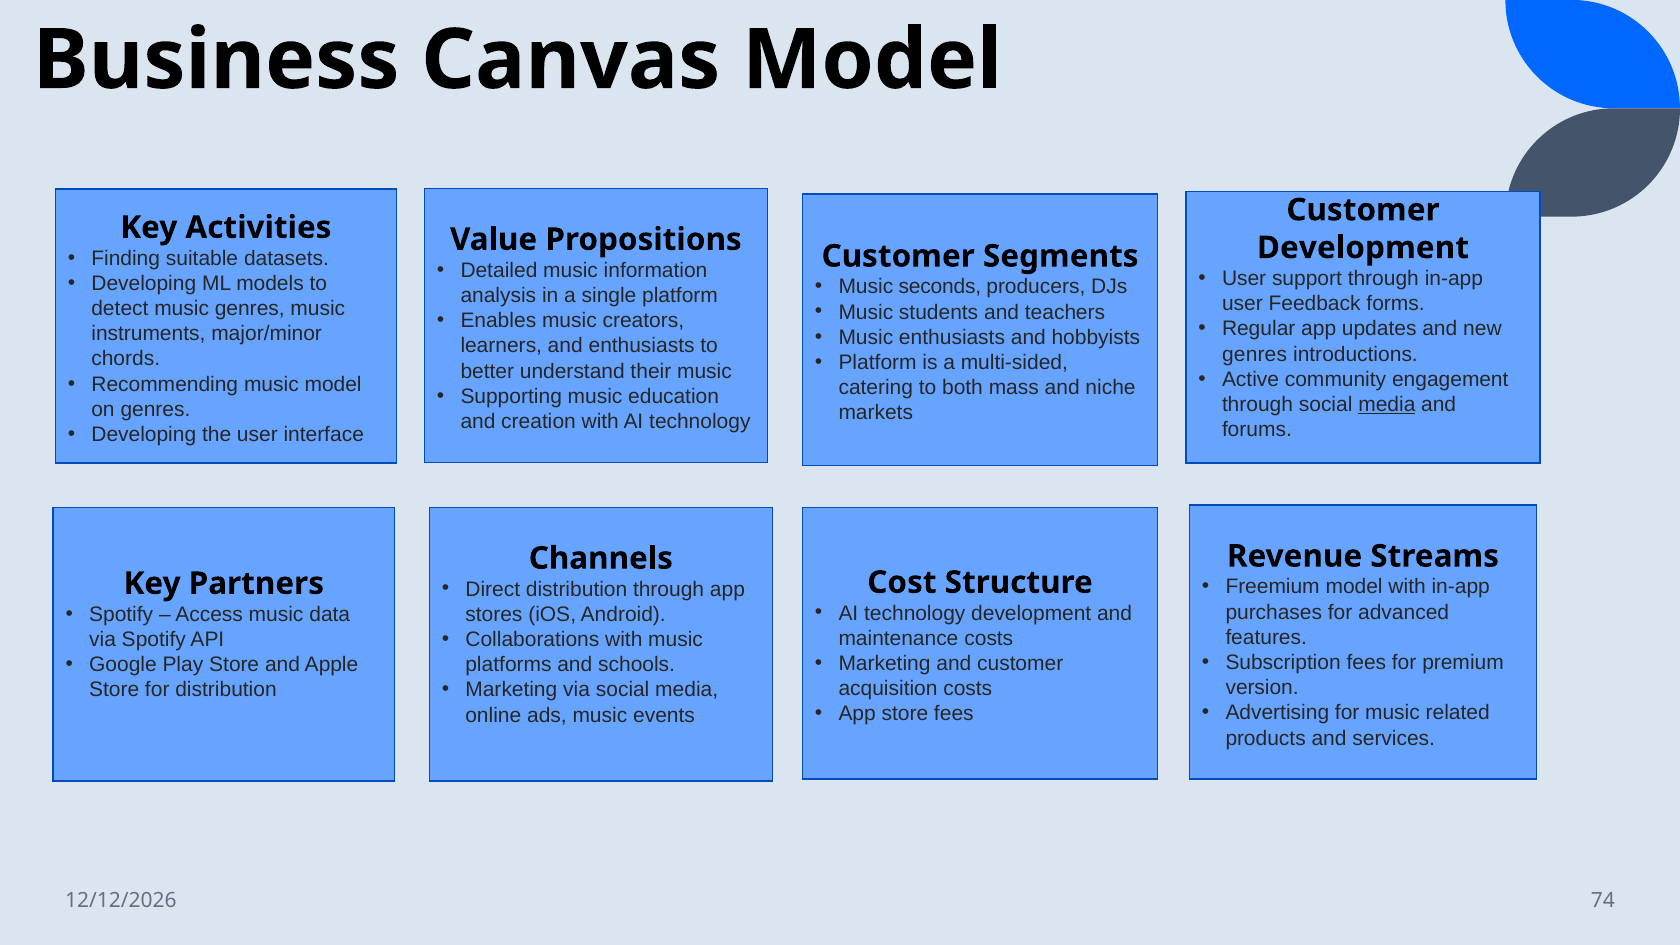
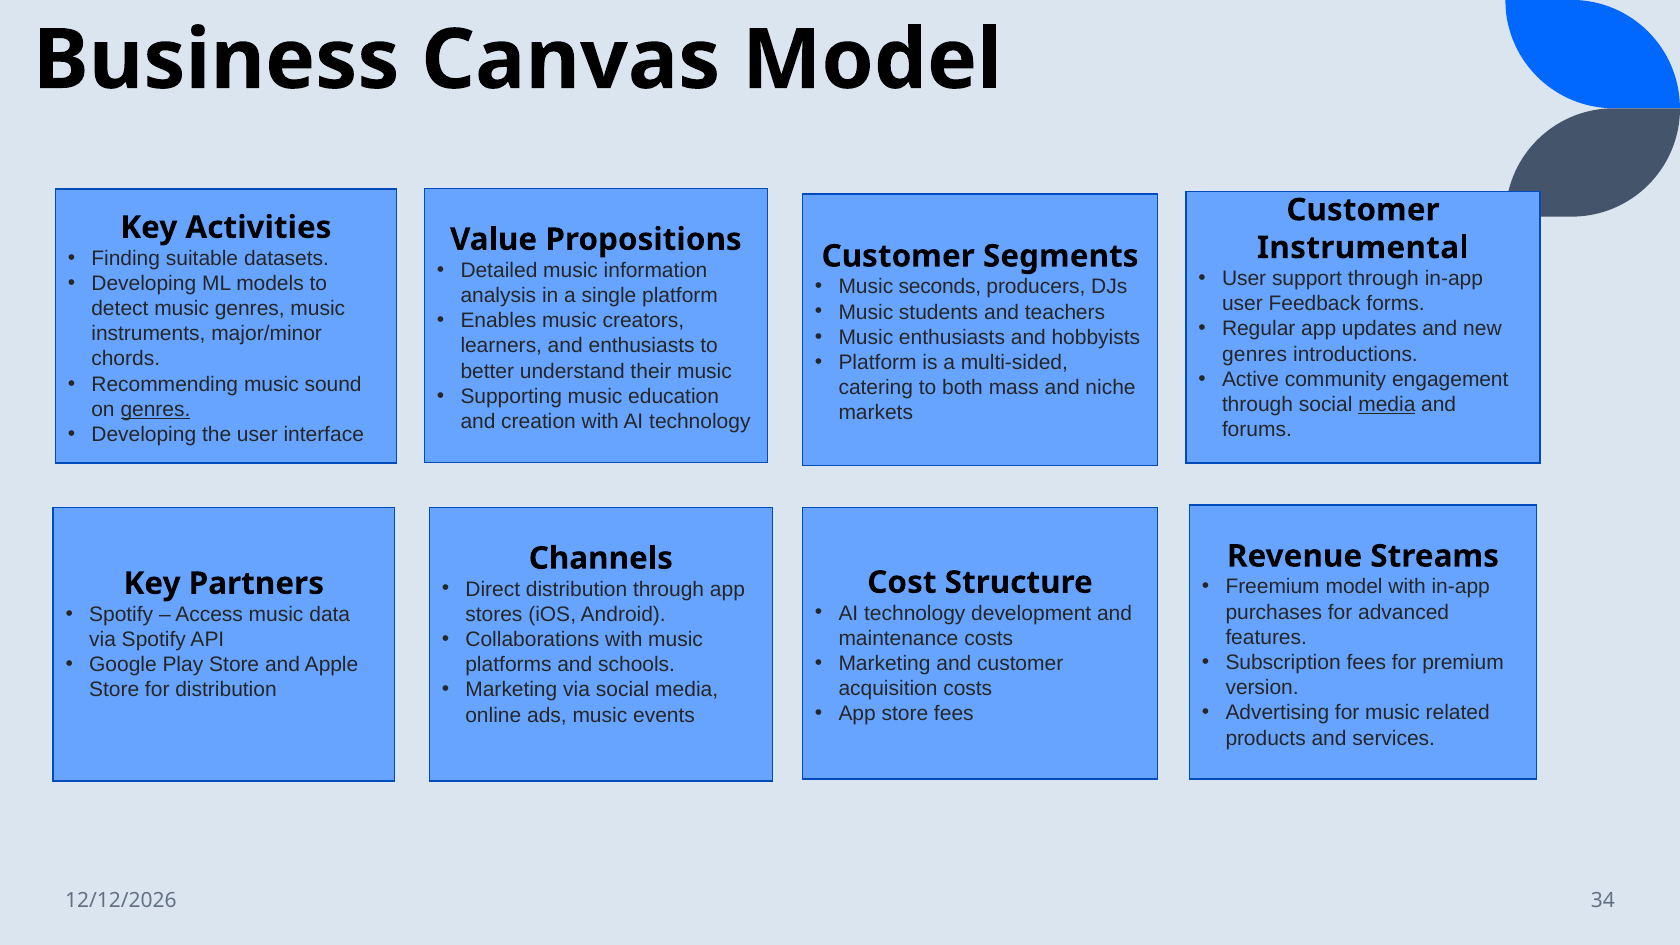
Development: Development -> Instrumental (1363, 248)
music model: model -> sound (333, 384)
genres underline: none -> present (155, 409)
74: 74 -> 34 (1603, 901)
